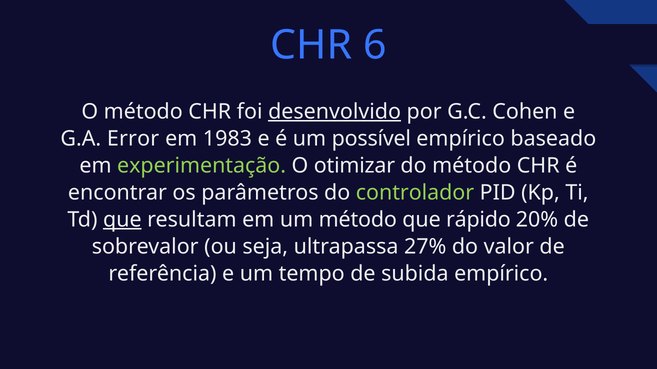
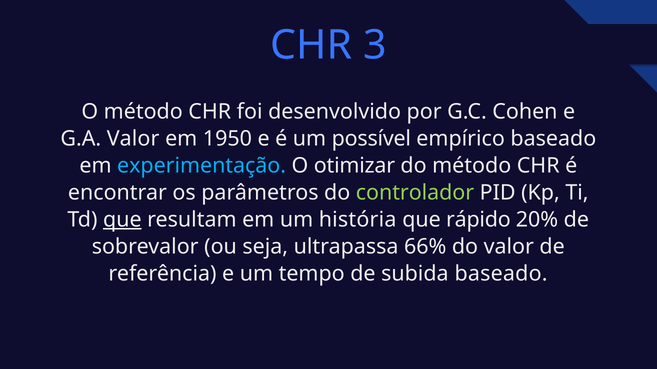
6: 6 -> 3 (375, 45)
desenvolvido underline: present -> none (335, 112)
G.A Error: Error -> Valor (133, 139)
1983: 1983 -> 1950 (227, 139)
experimentação colour: light green -> light blue (202, 166)
um método: método -> história (358, 220)
27%: 27% -> 66% (425, 247)
subida empírico: empírico -> baseado (501, 274)
